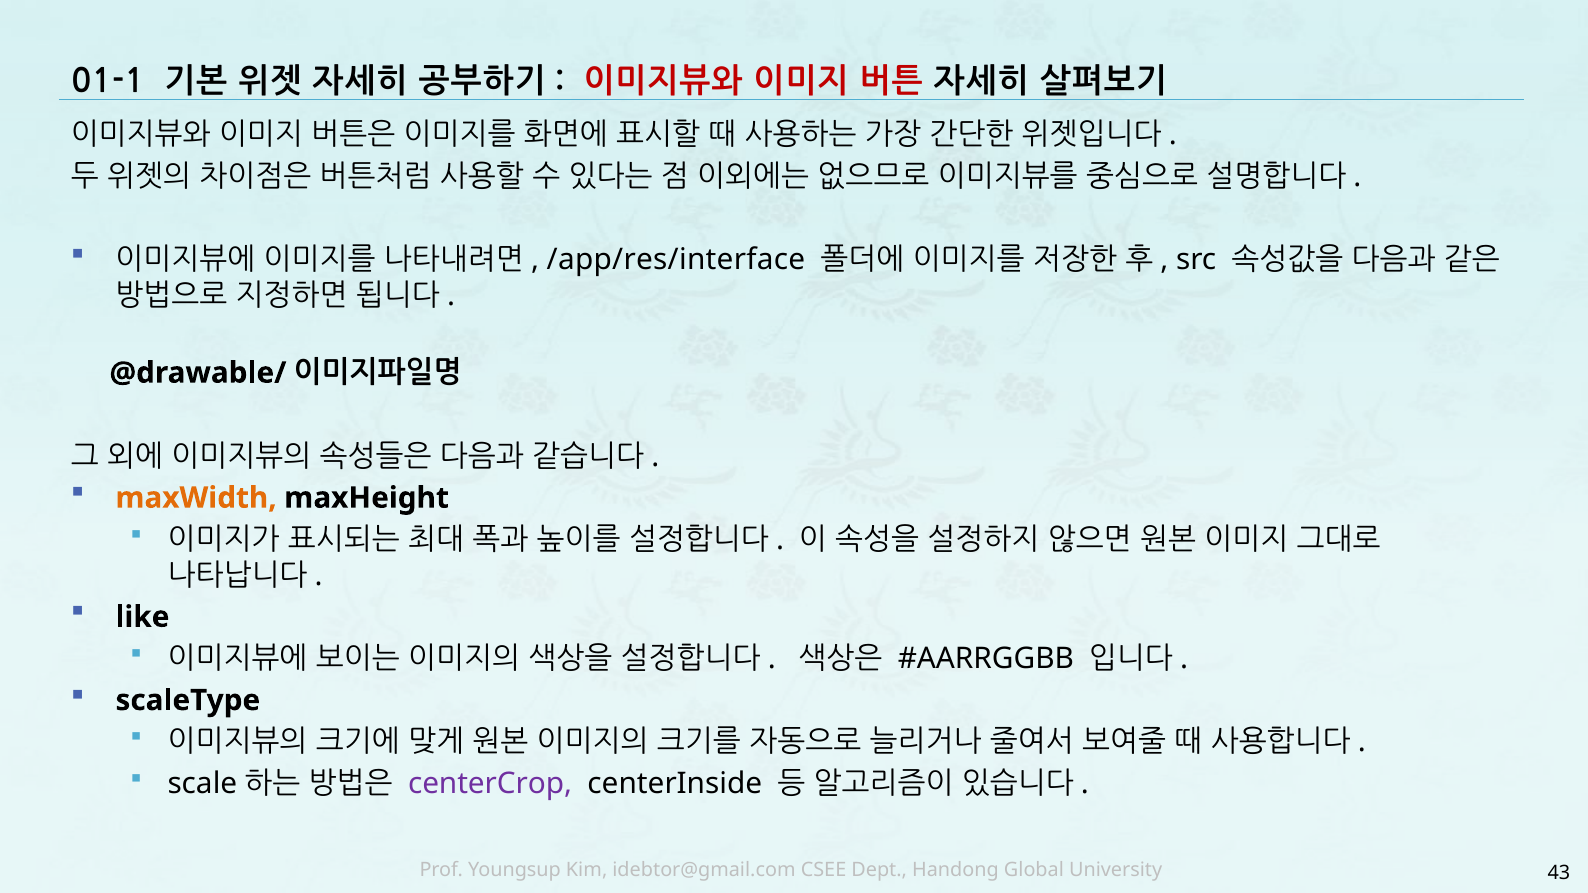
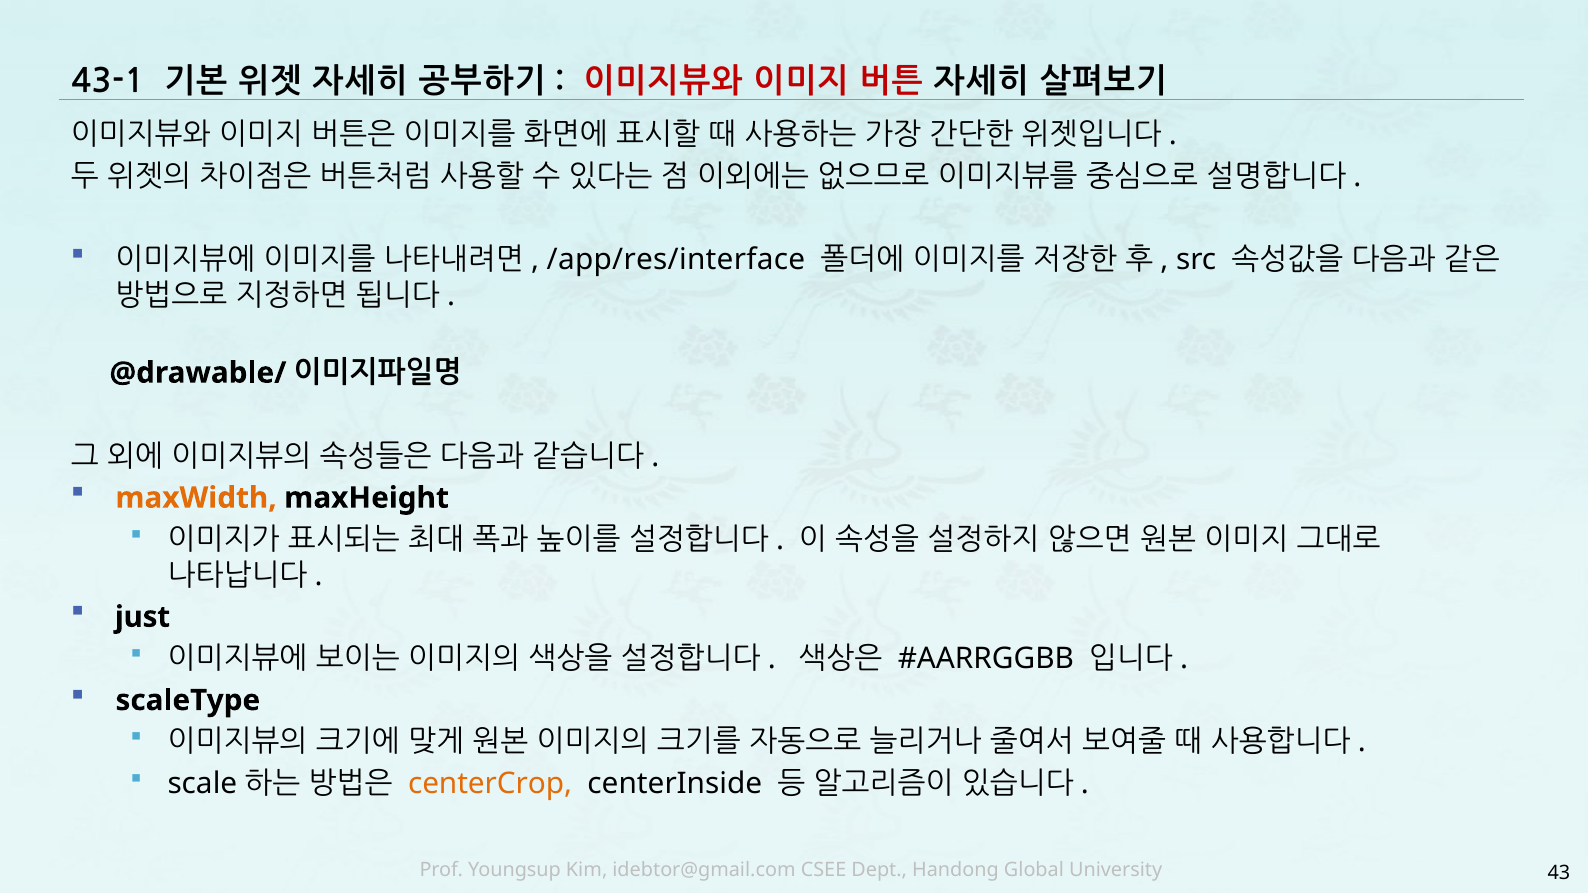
01-1: 01-1 -> 43-1 (108, 82)
like: like -> just (143, 617)
centerCrop colour: purple -> orange (490, 784)
